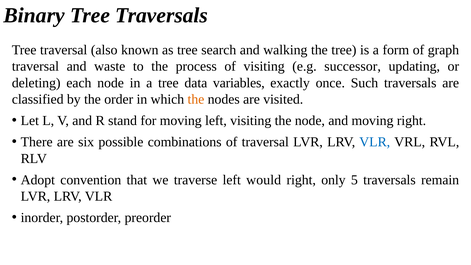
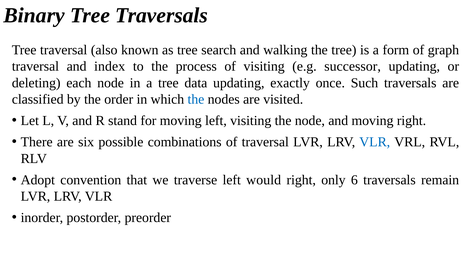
waste: waste -> index (110, 66)
data variables: variables -> updating (239, 83)
the colour: orange -> blue (196, 99)
5: 5 -> 6 (354, 180)
